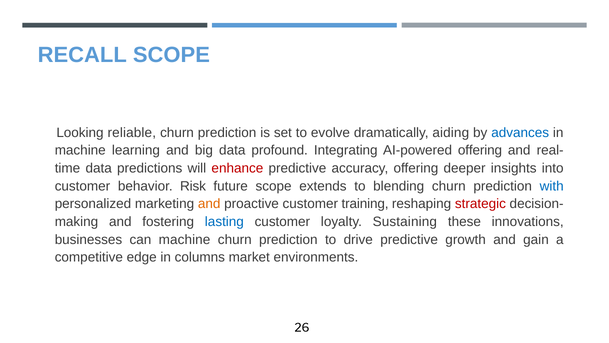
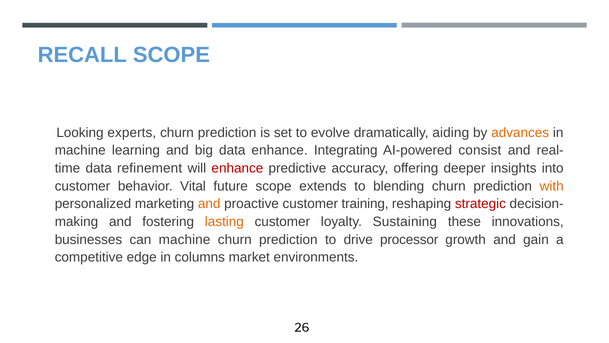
reliable: reliable -> experts (132, 132)
advances colour: blue -> orange (520, 132)
data profound: profound -> enhance (280, 150)
AI-powered offering: offering -> consist (480, 150)
predictions: predictions -> refinement (150, 168)
Risk: Risk -> Vital (193, 186)
with colour: blue -> orange (552, 186)
lasting colour: blue -> orange (224, 222)
drive predictive: predictive -> processor (409, 239)
